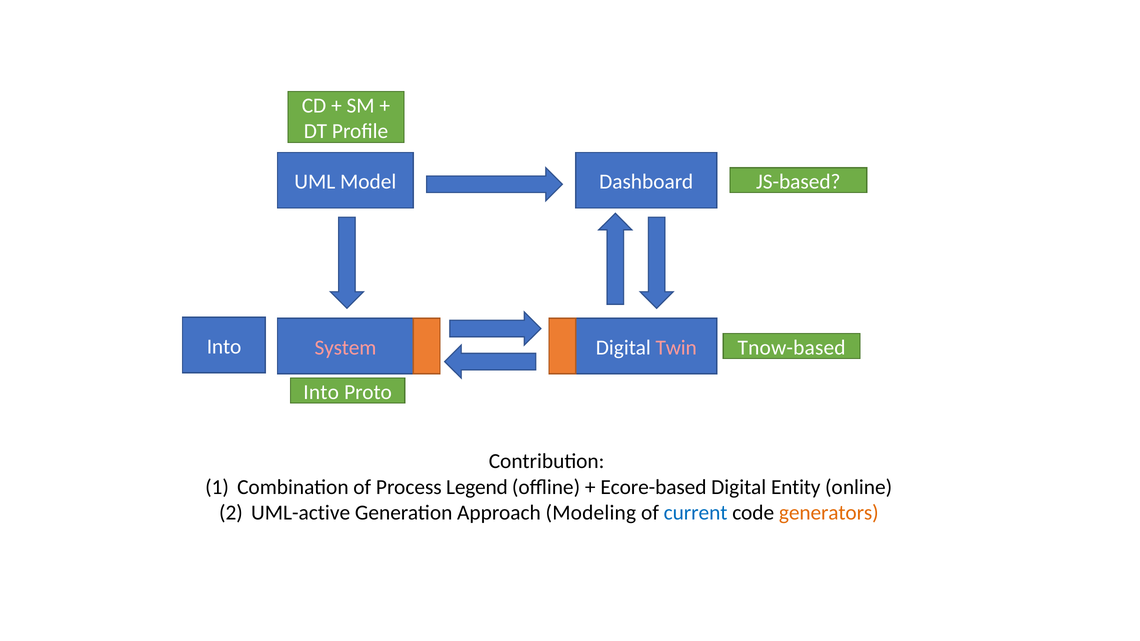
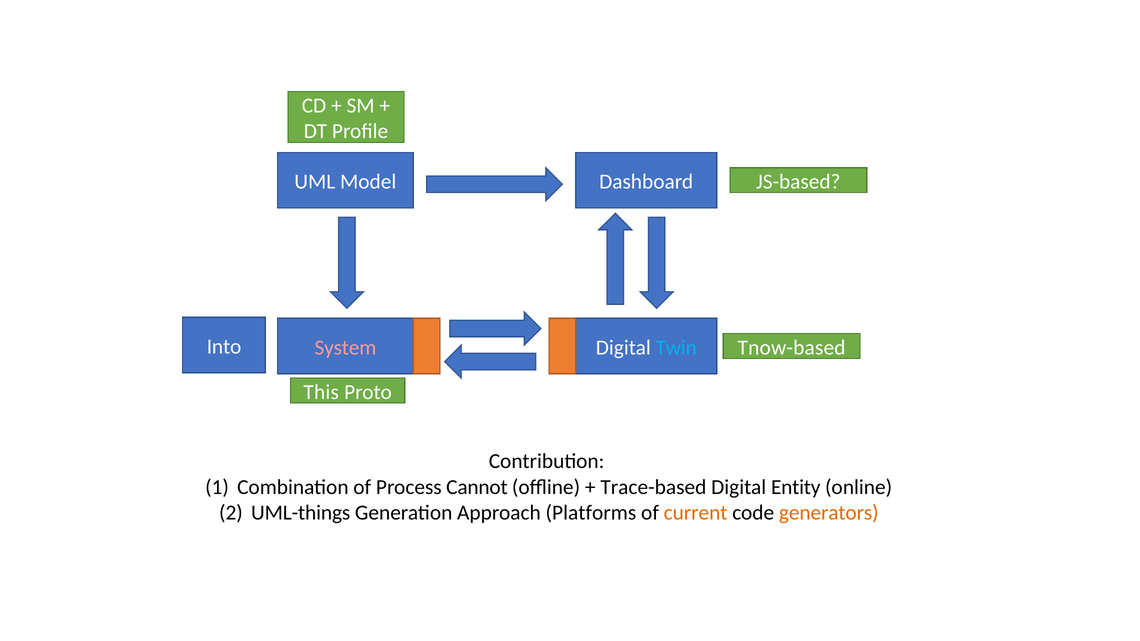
Twin colour: pink -> light blue (676, 348)
Into: Into -> This (321, 392)
Legend: Legend -> Cannot (477, 487)
Ecore-based: Ecore-based -> Trace-based (653, 487)
UML-active: UML-active -> UML-things (301, 513)
Modeling: Modeling -> Platforms (591, 513)
current colour: blue -> orange (696, 513)
